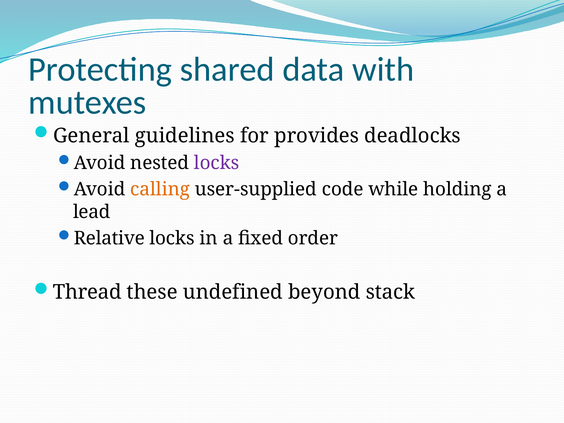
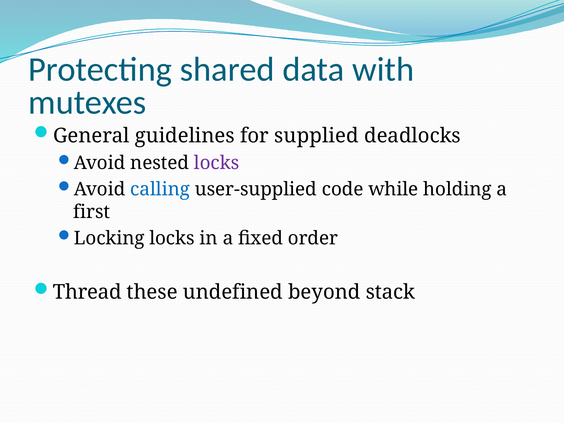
provides: provides -> supplied (317, 136)
calling colour: orange -> blue (160, 189)
lead: lead -> first (92, 212)
Relative: Relative -> Locking (109, 238)
